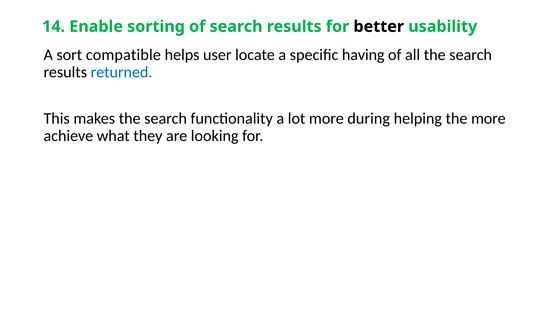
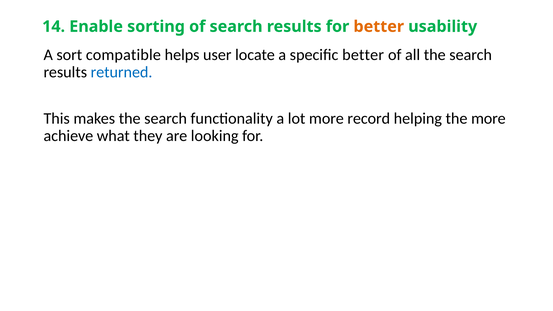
better colour: black -> orange (379, 27)
specific having: having -> better (363, 55)
during: during -> record (369, 118)
